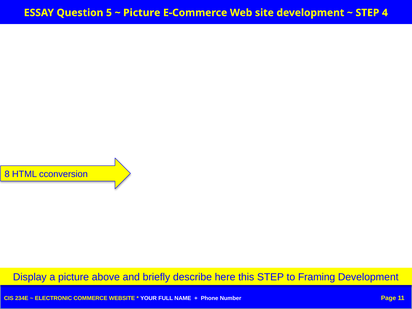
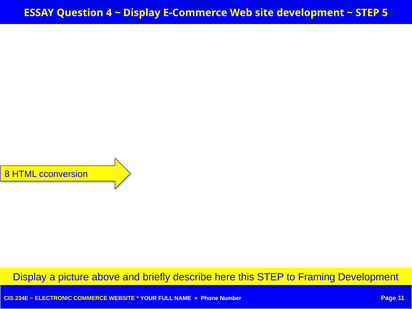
5: 5 -> 4 (109, 13)
Picture: Picture -> Display (142, 13)
4: 4 -> 5 (385, 13)
